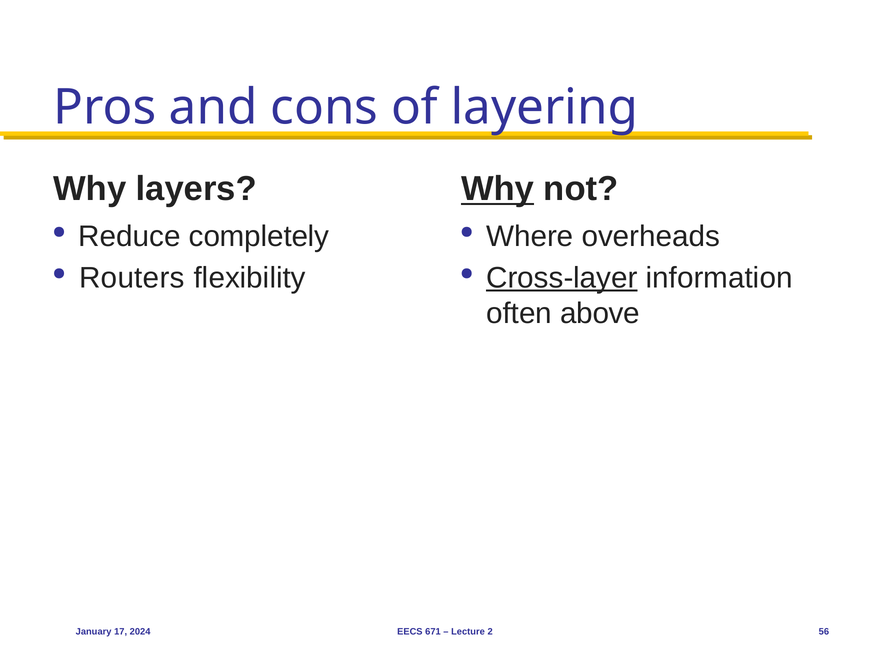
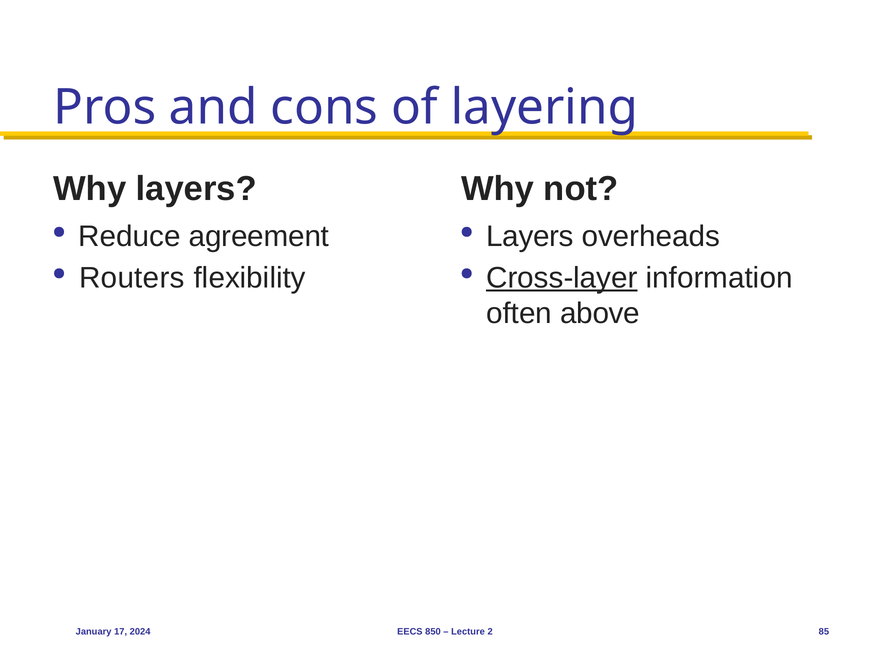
Why underline: present -> none (498, 189)
completely: completely -> agreement (259, 236)
Where: Where -> Layers (530, 236)
671: 671 -> 850 (433, 631)
56: 56 -> 85 (824, 631)
